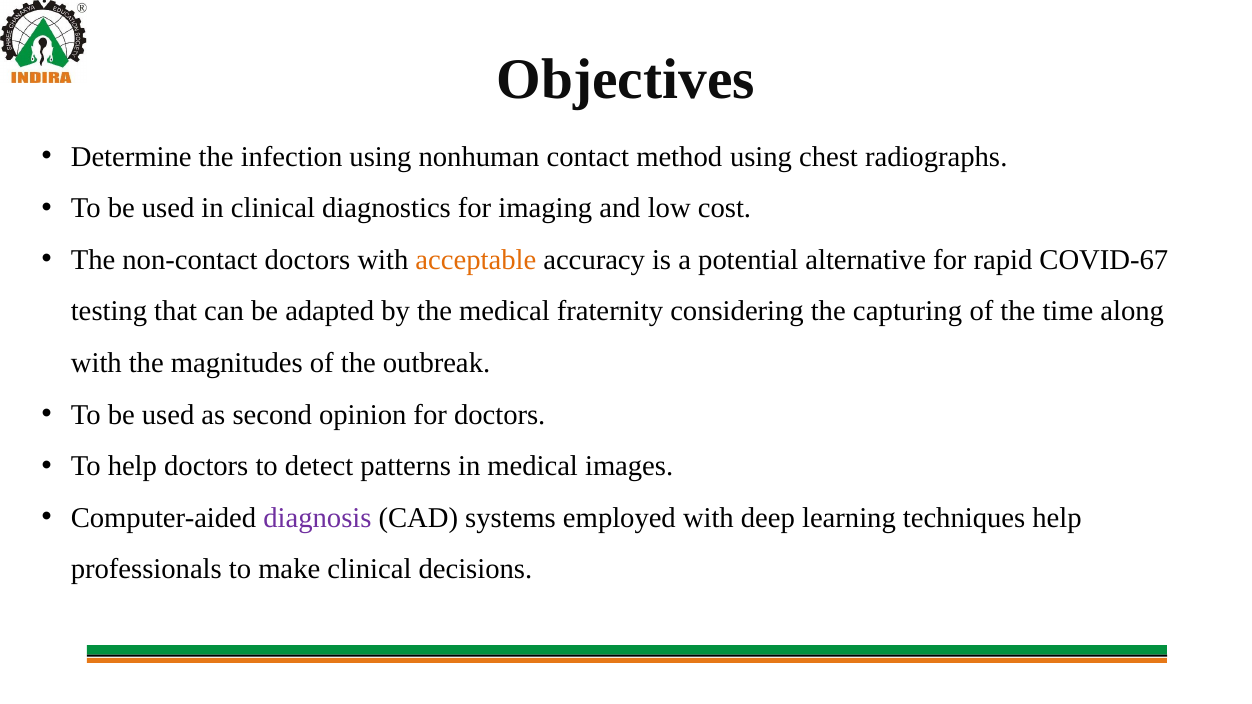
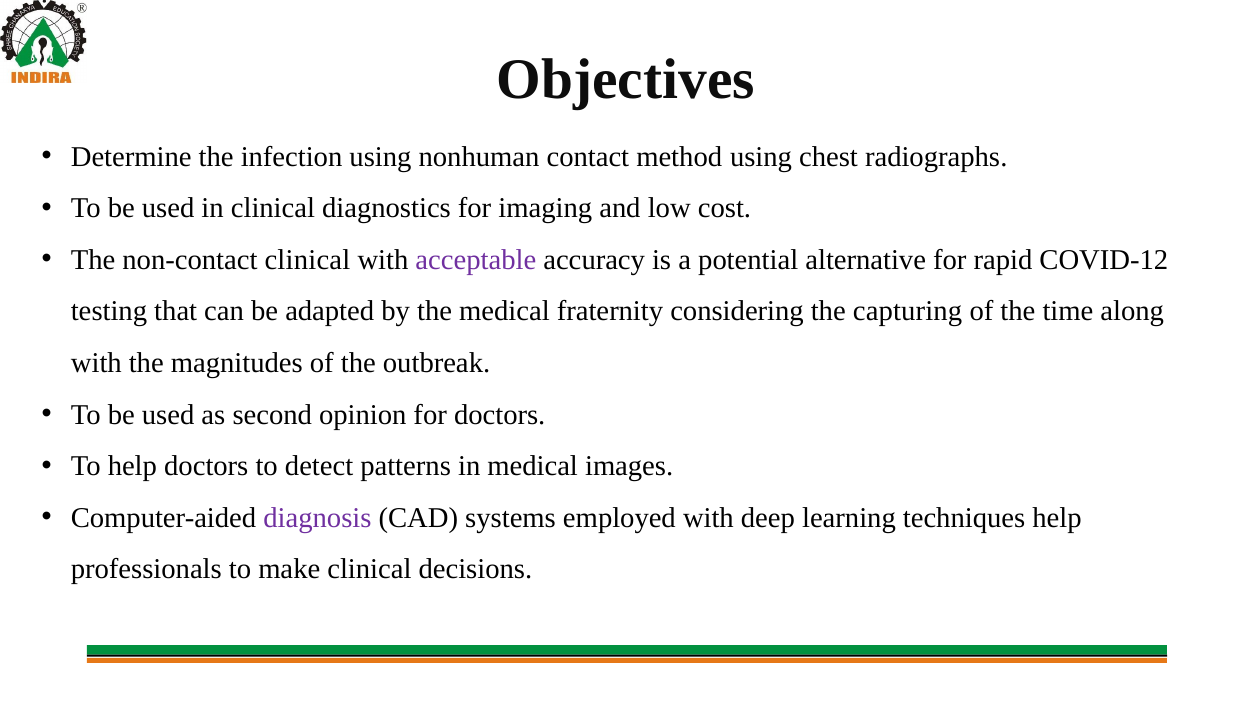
non-contact doctors: doctors -> clinical (307, 260)
acceptable colour: orange -> purple (476, 260)
COVID-67: COVID-67 -> COVID-12 (1104, 260)
